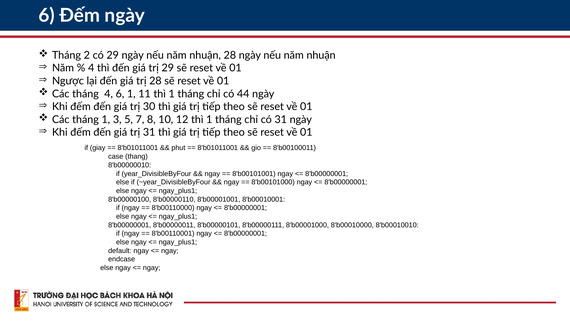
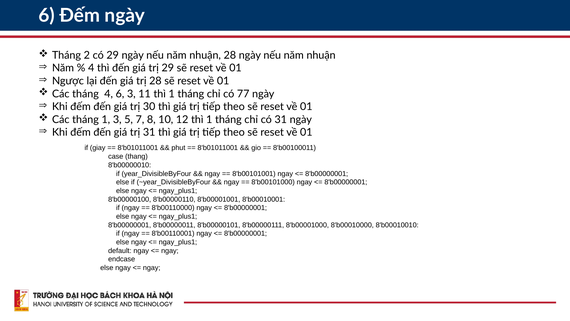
6 1: 1 -> 3 (131, 94)
44: 44 -> 77 (243, 94)
